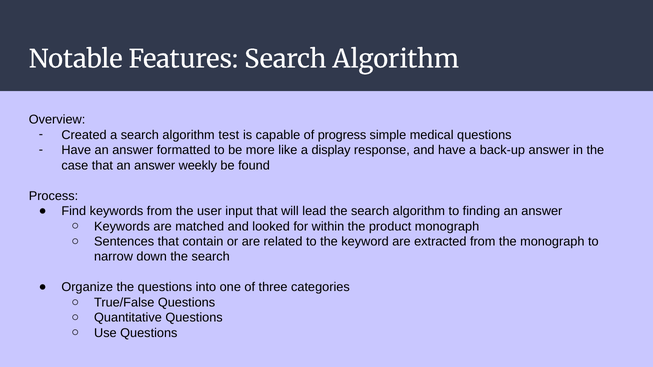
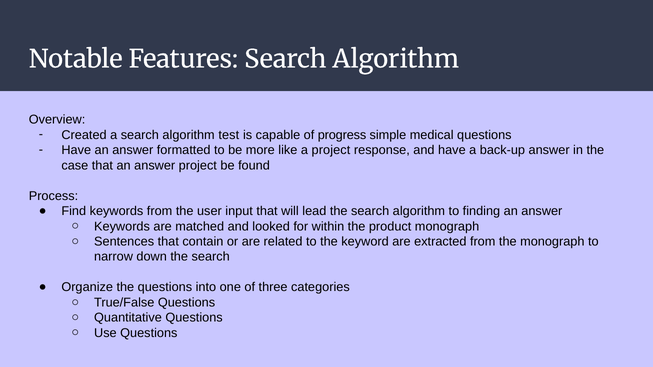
a display: display -> project (331, 150)
answer weekly: weekly -> project (198, 166)
